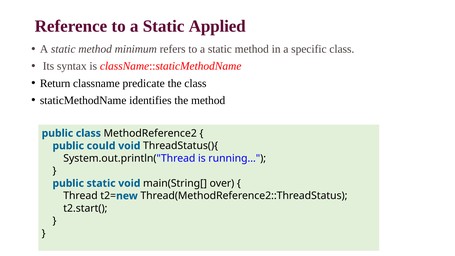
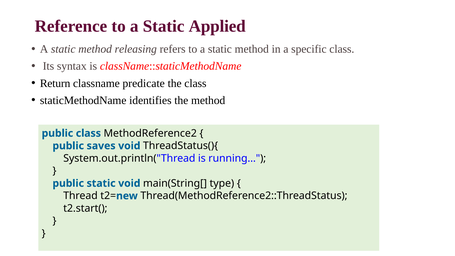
minimum: minimum -> releasing (136, 49)
could: could -> saves (101, 146)
over: over -> type (222, 183)
